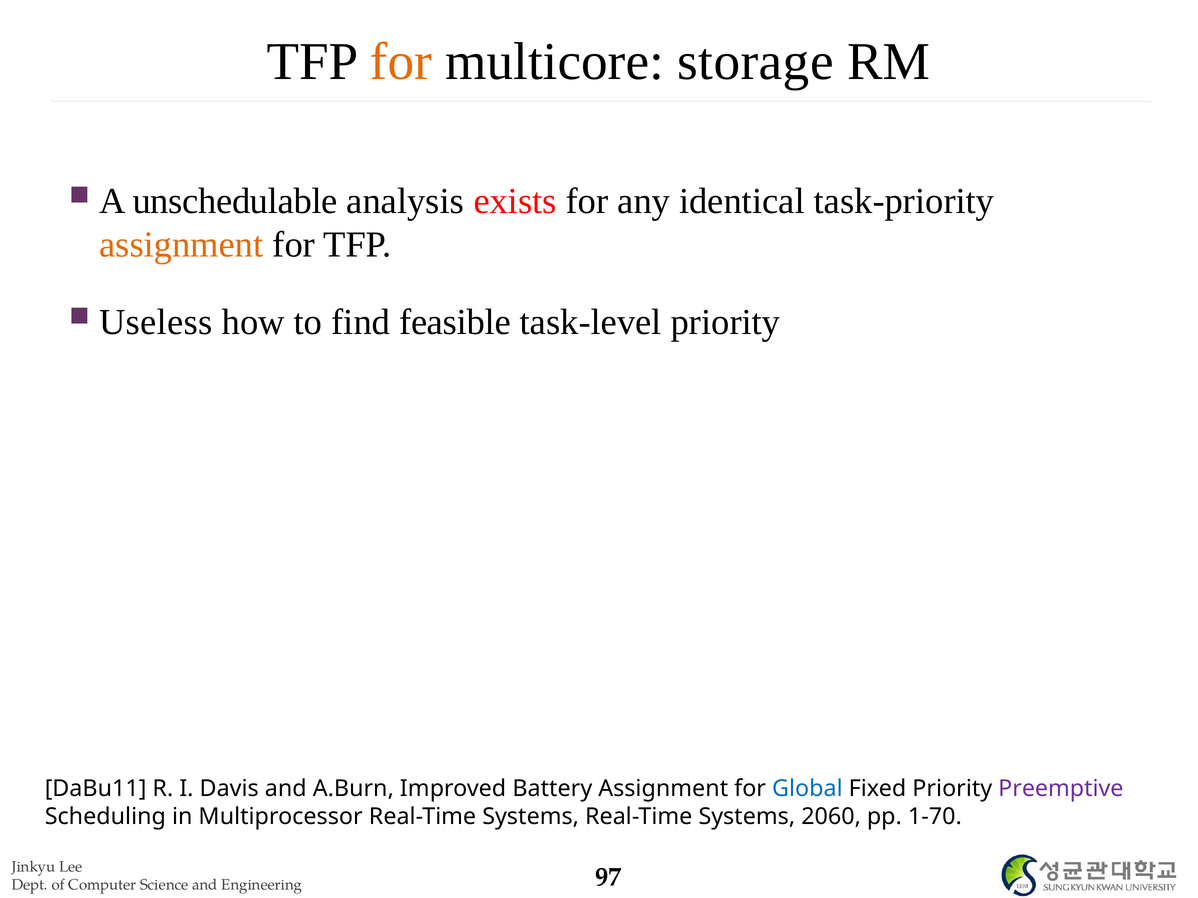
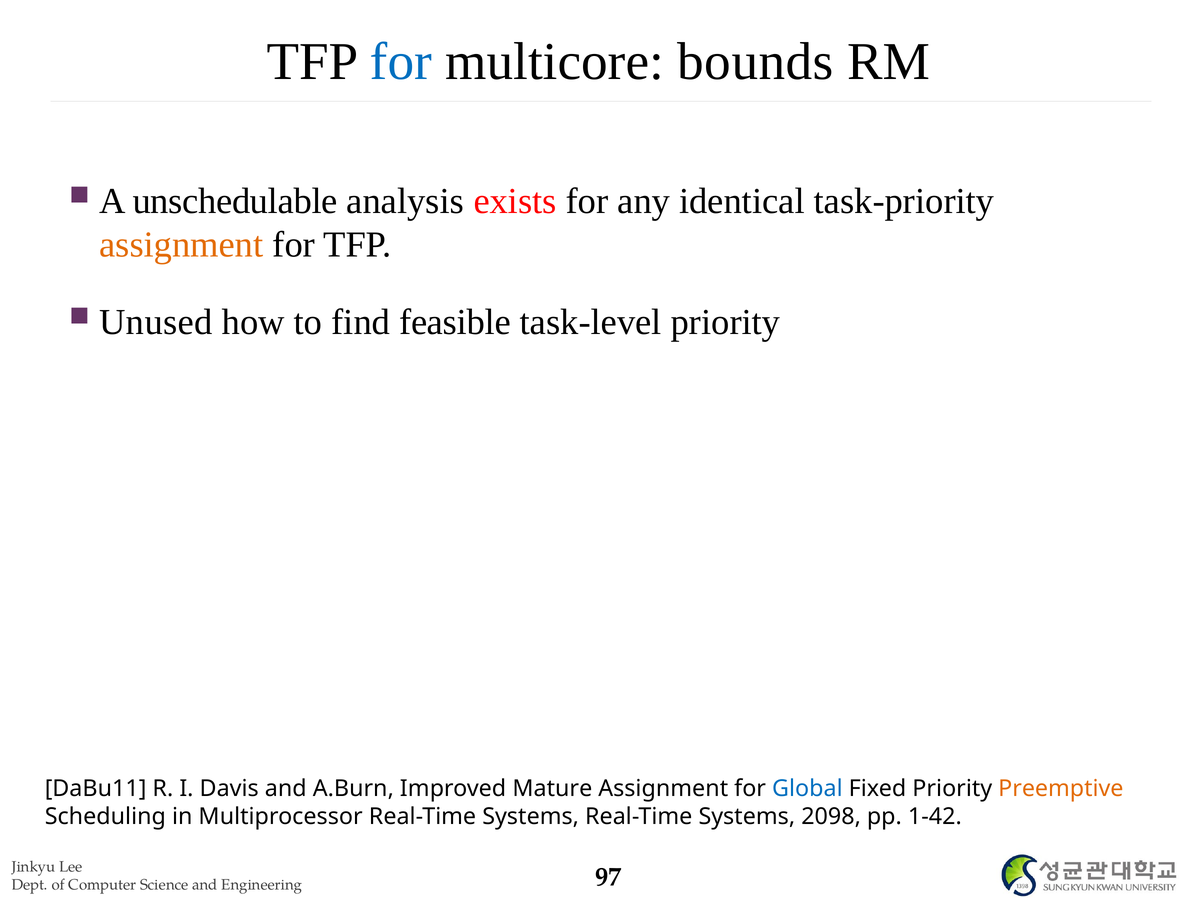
for colour: orange -> blue (401, 62)
storage: storage -> bounds (755, 62)
Useless: Useless -> Unused (156, 322)
Battery: Battery -> Mature (552, 789)
Preemptive colour: purple -> orange (1061, 789)
2060: 2060 -> 2098 (831, 817)
1-70: 1-70 -> 1-42 (935, 817)
